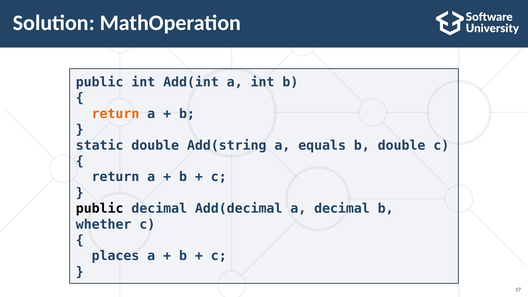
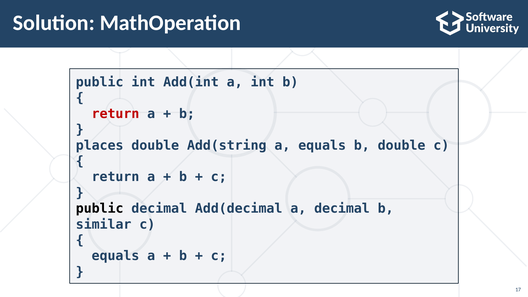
return colour: orange -> red (115, 114)
static: static -> places (100, 145)
whether: whether -> similar (104, 224)
places: places -> equals (115, 256)
